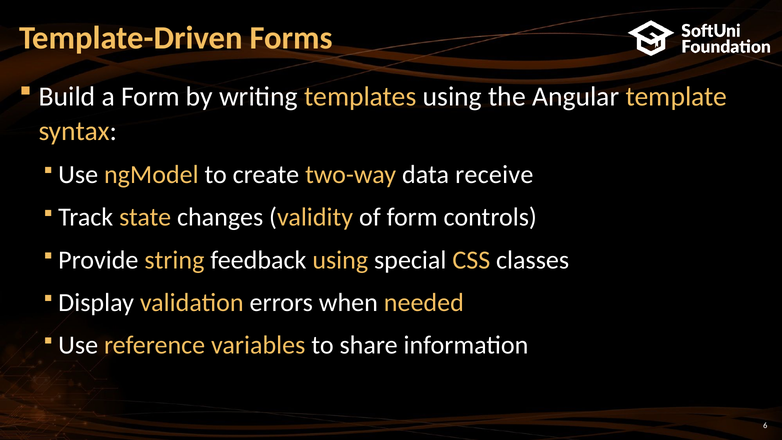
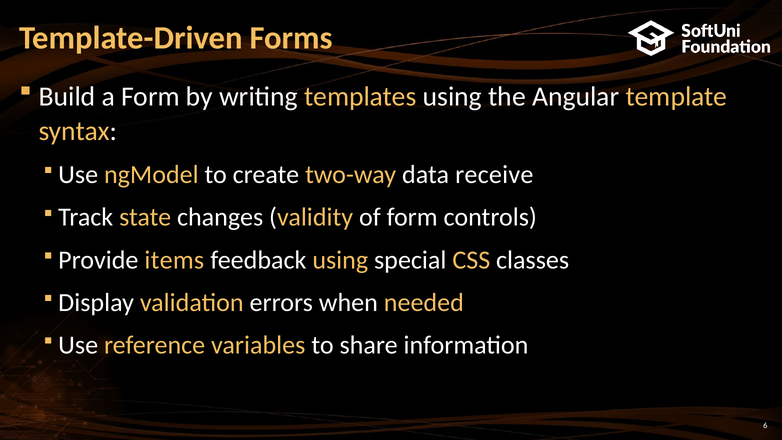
string: string -> items (174, 260)
